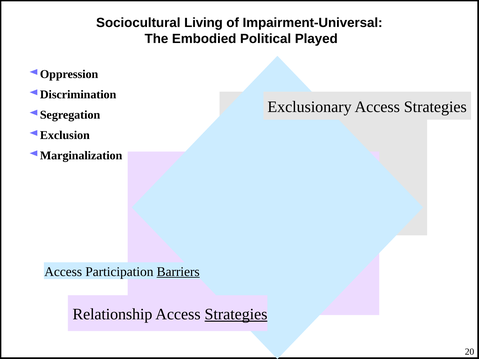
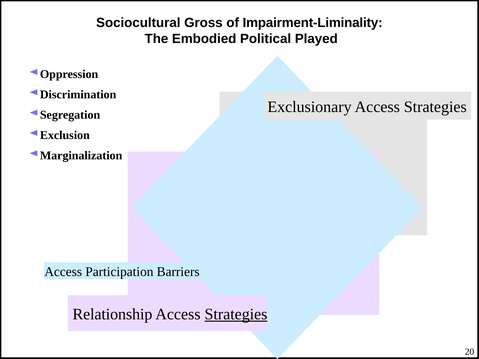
Living: Living -> Gross (203, 23)
Impairment-Universal: Impairment-Universal -> Impairment-Liminality (313, 23)
Barriers underline: present -> none (178, 272)
